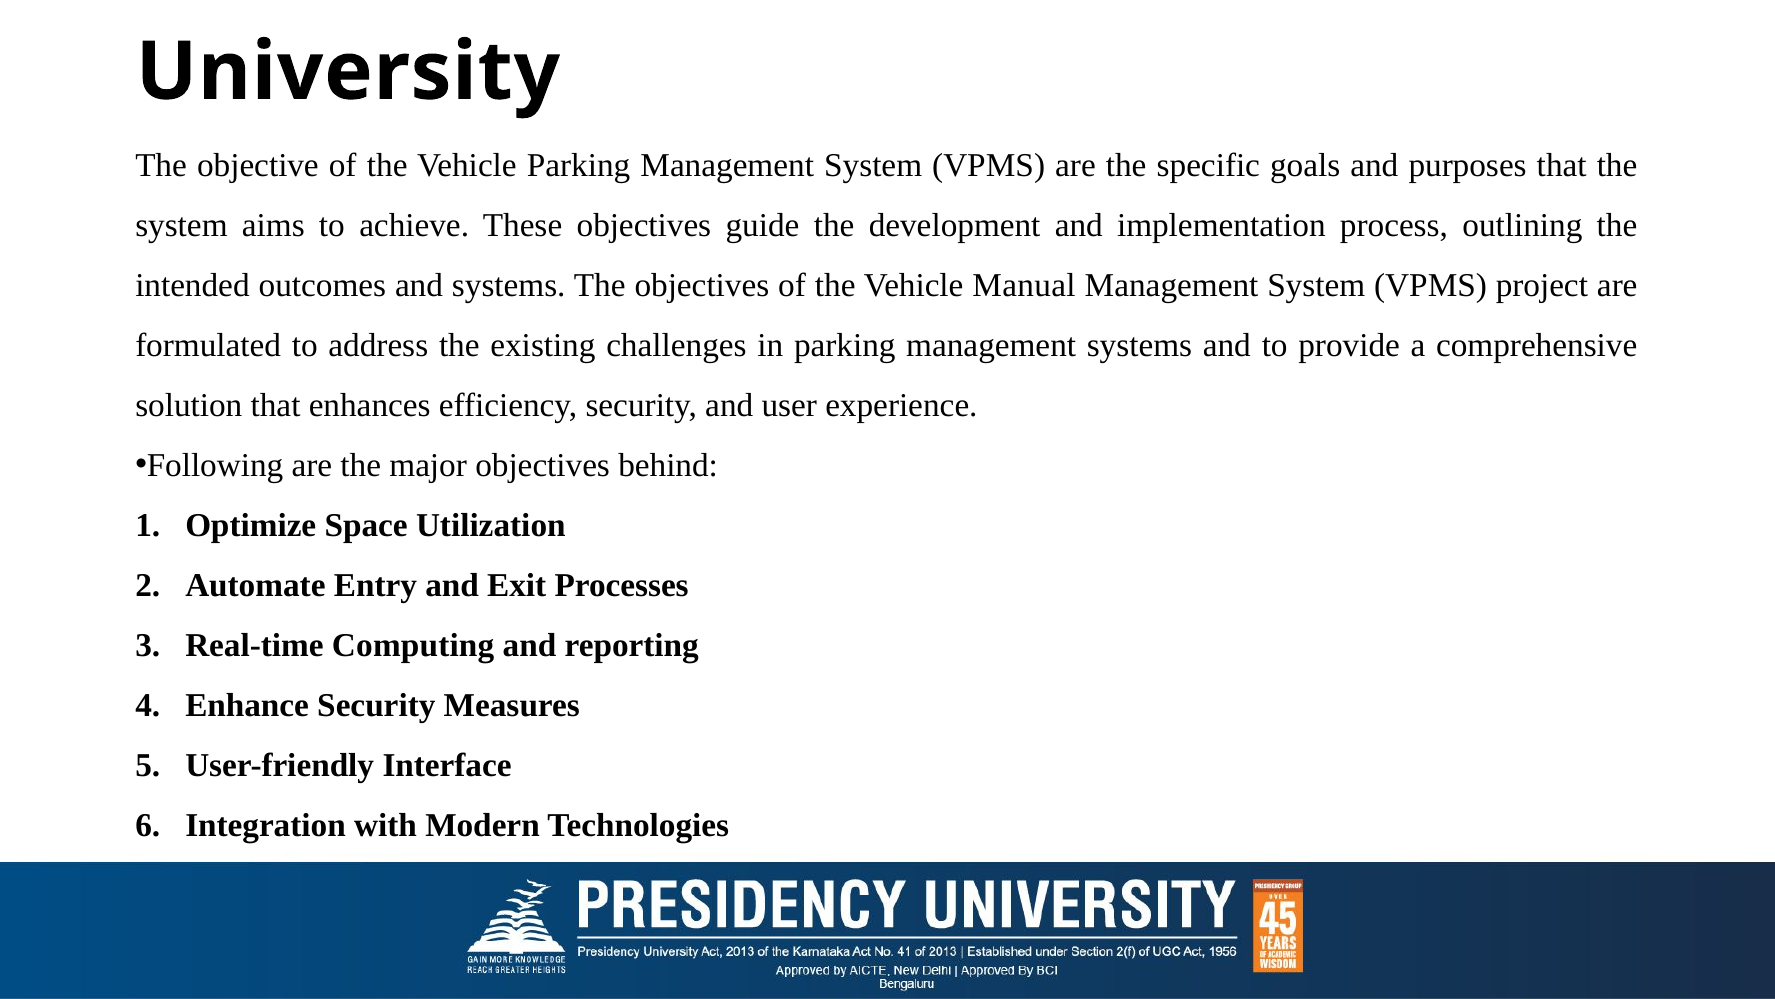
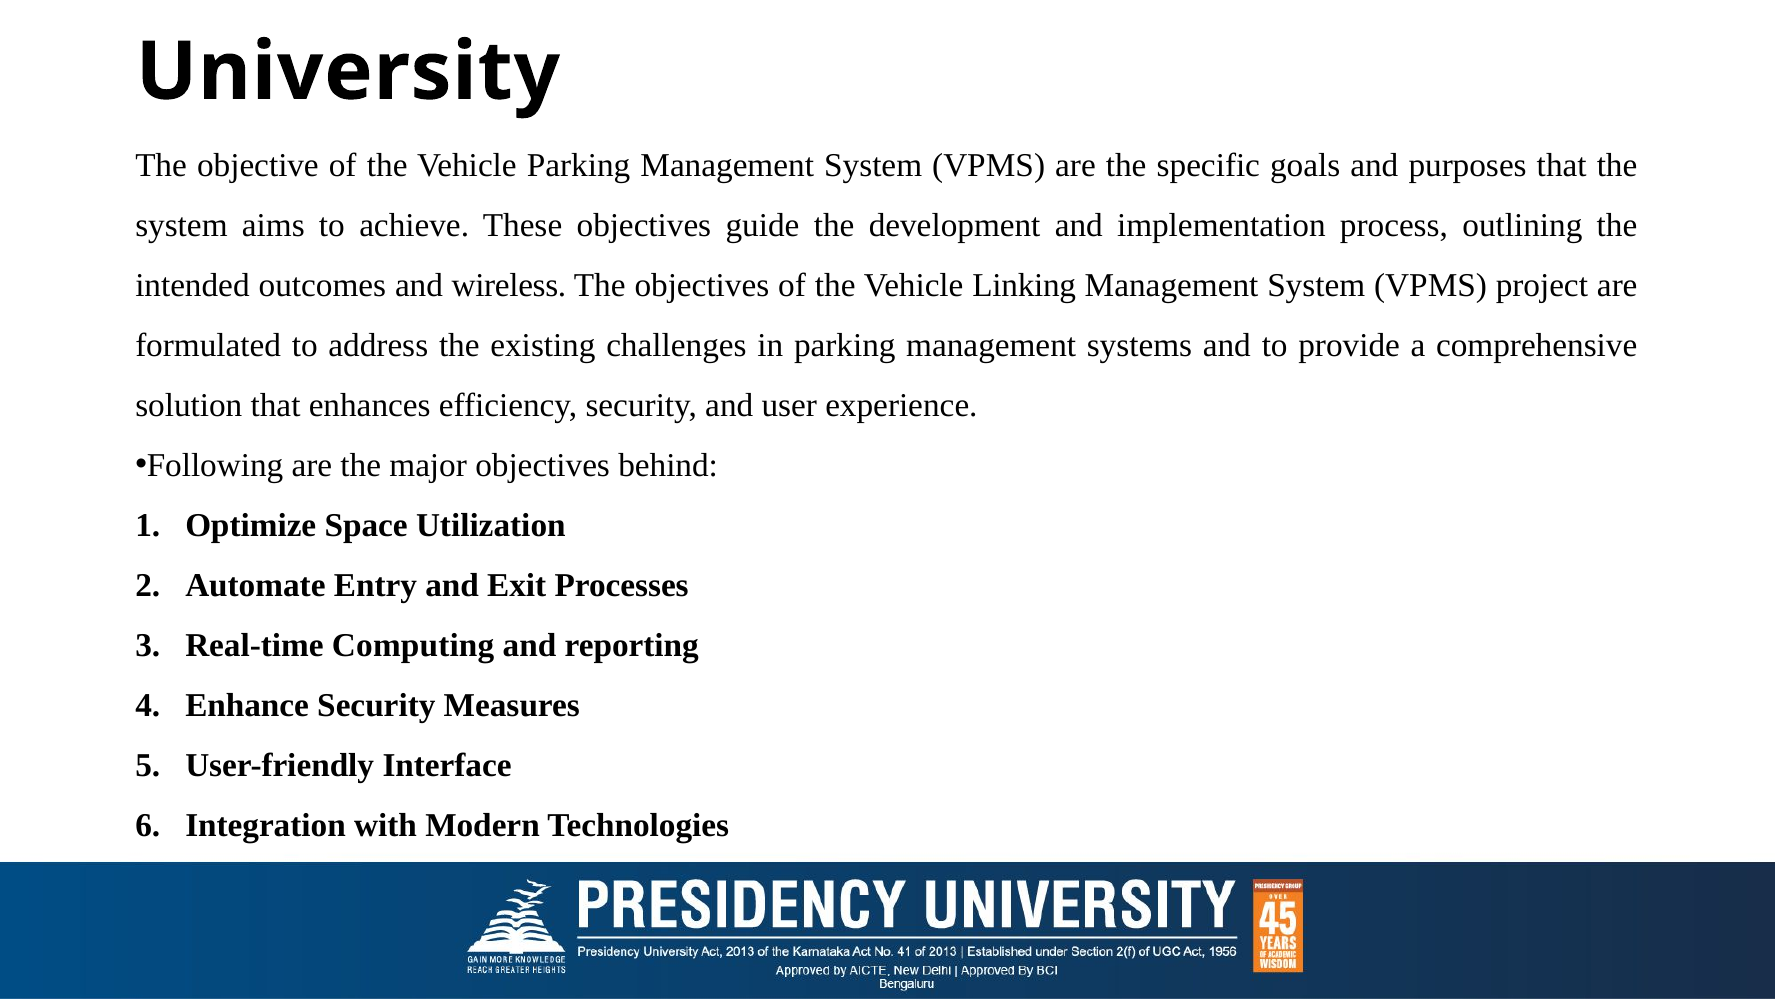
and systems: systems -> wireless (509, 286)
Manual: Manual -> Linking (1024, 286)
